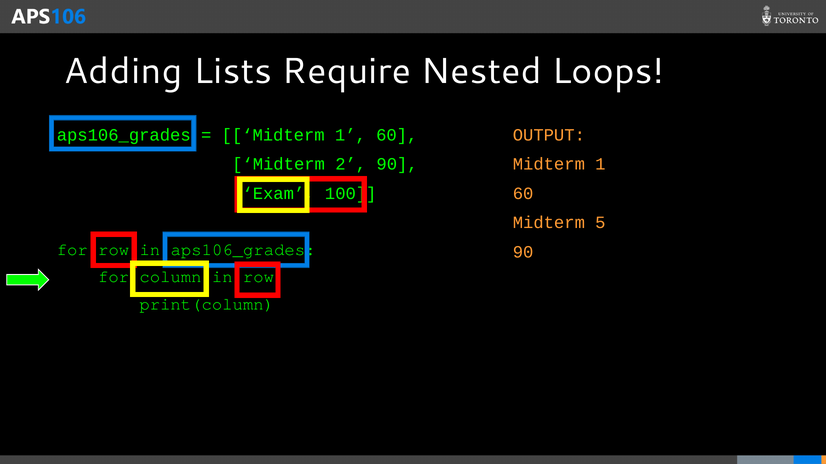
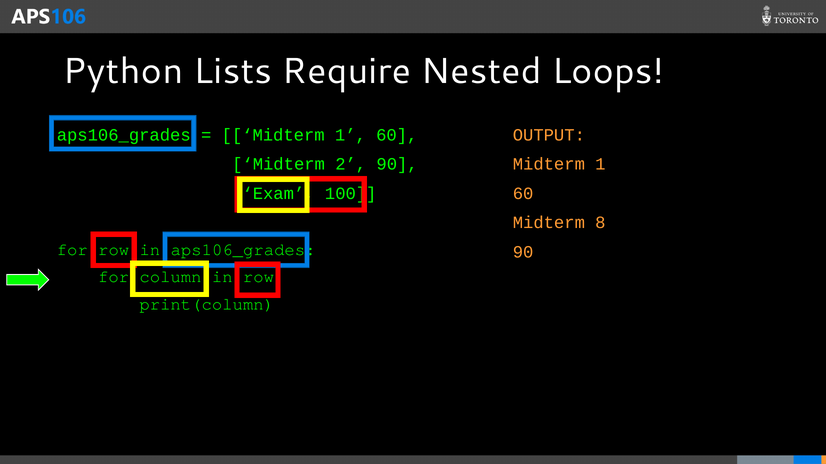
Adding: Adding -> Python (123, 72)
5: 5 -> 8 (600, 223)
